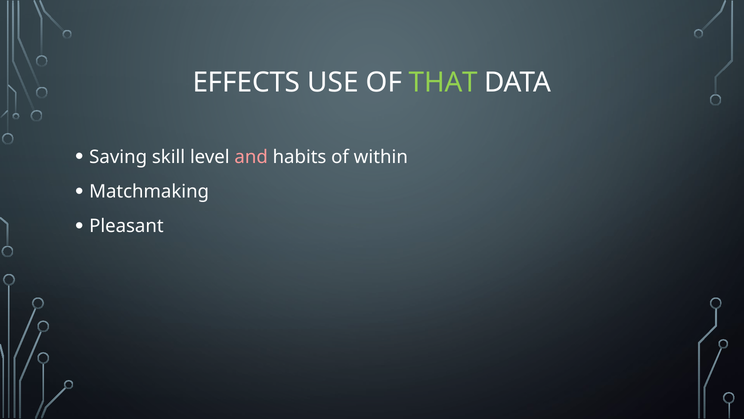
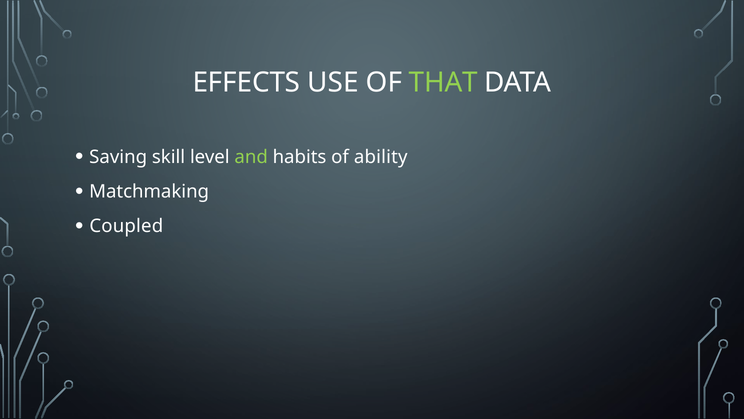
and colour: pink -> light green (251, 157)
within: within -> ability (381, 157)
Pleasant: Pleasant -> Coupled (126, 226)
